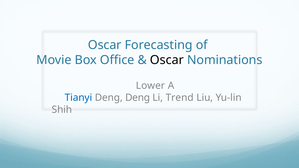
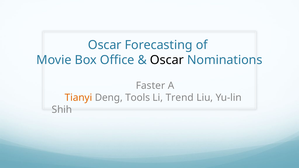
Lower: Lower -> Faster (150, 86)
Tianyi colour: blue -> orange (78, 98)
Deng Deng: Deng -> Tools (138, 98)
